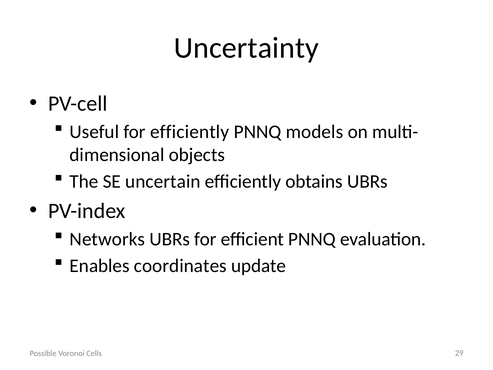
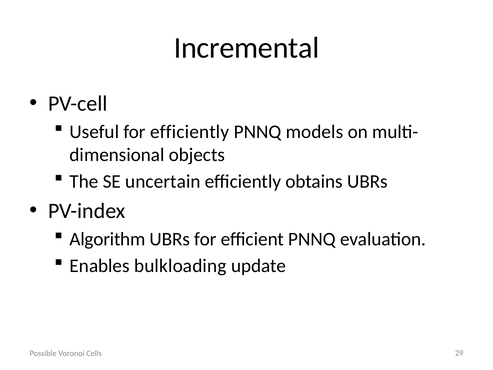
Uncertainty: Uncertainty -> Incremental (247, 48)
Networks: Networks -> Algorithm (107, 239)
coordinates: coordinates -> bulkloading (180, 266)
